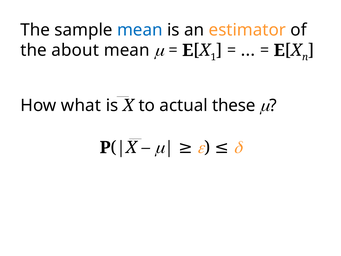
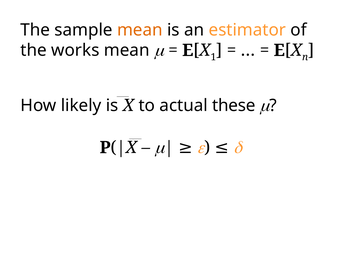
mean colour: blue -> orange (140, 30)
about: about -> works (75, 50)
what: what -> likely (81, 105)
